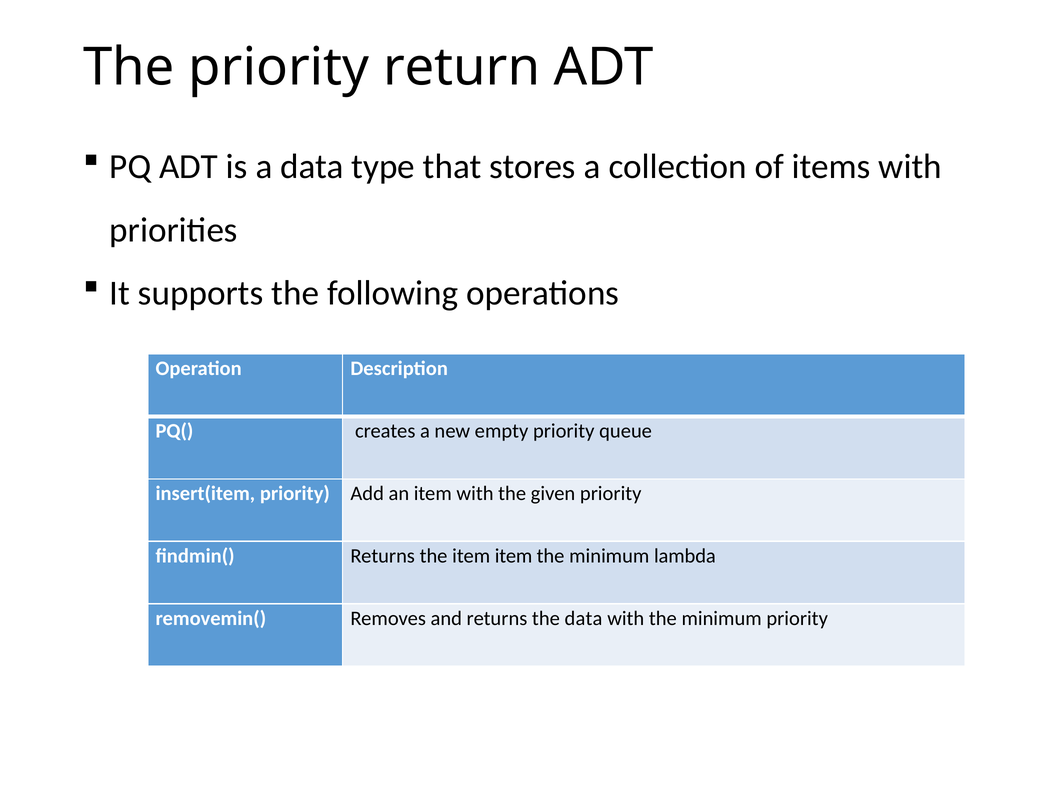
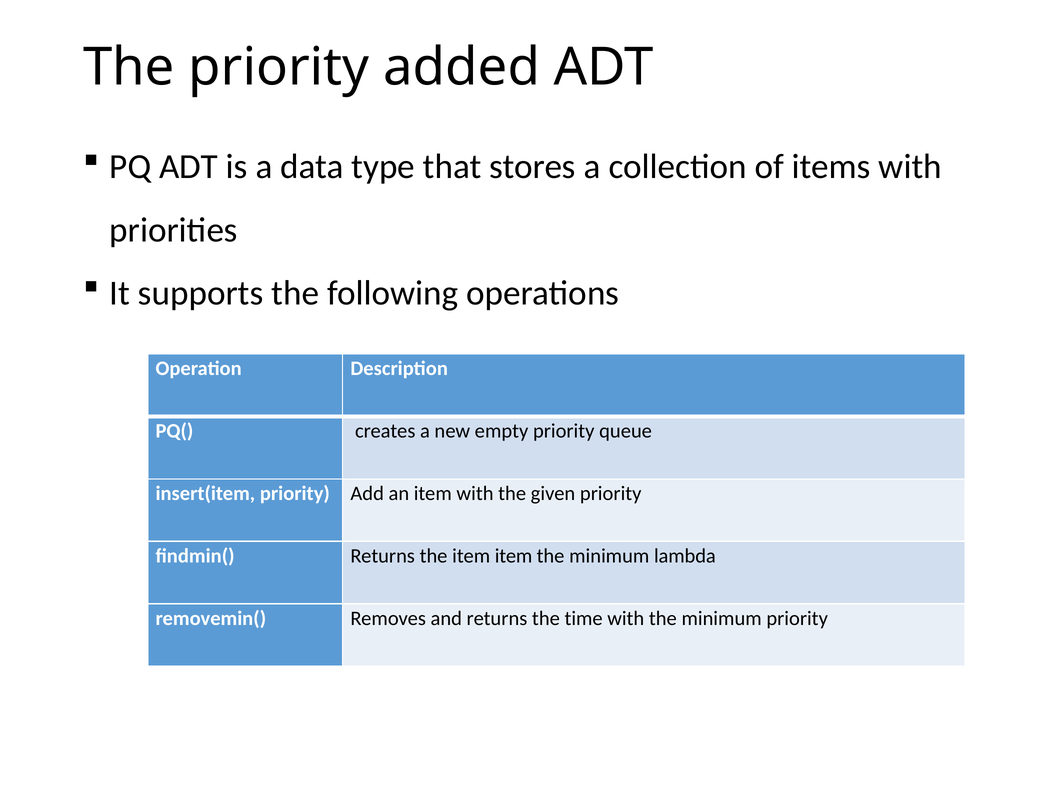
return: return -> added (462, 67)
the data: data -> time (584, 618)
